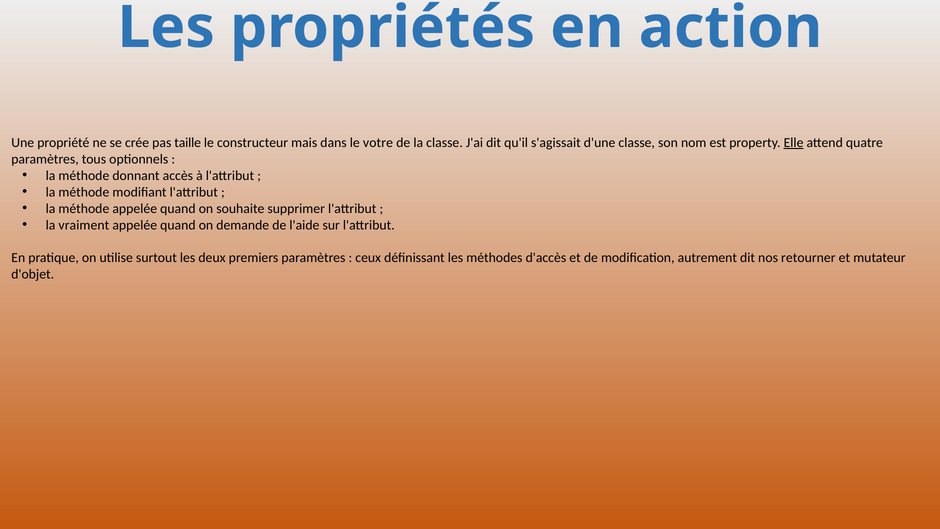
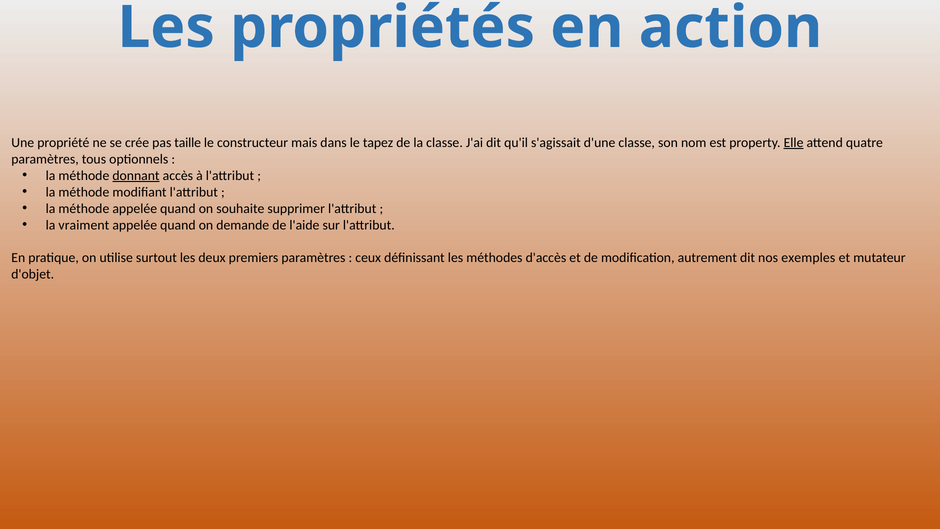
votre: votre -> tapez (378, 143)
donnant underline: none -> present (136, 175)
retourner: retourner -> exemples (808, 258)
